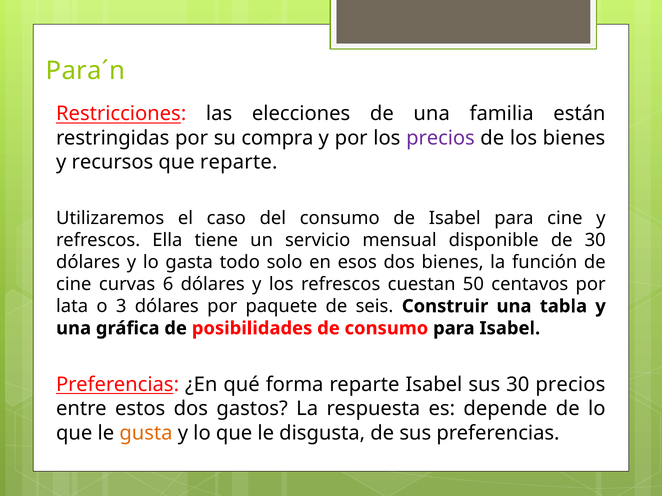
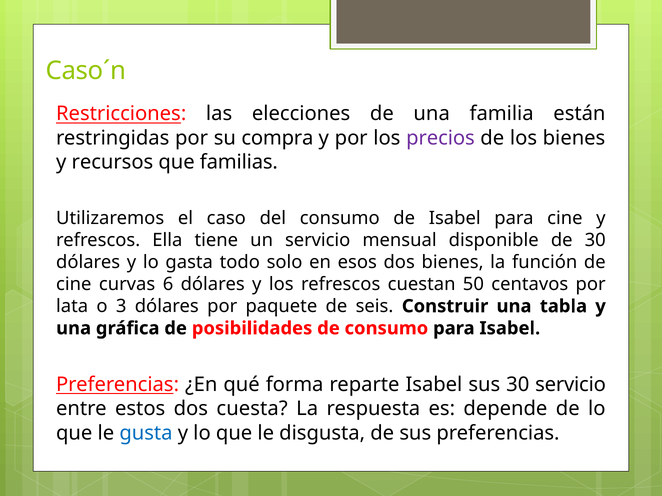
Para´n: Para´n -> Caso´n (86, 71)
que reparte: reparte -> familias (239, 162)
30 precios: precios -> servicio (571, 385)
gastos: gastos -> cuesta (252, 409)
gusta colour: orange -> blue (146, 433)
